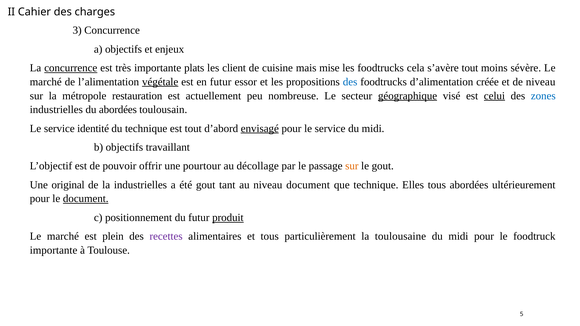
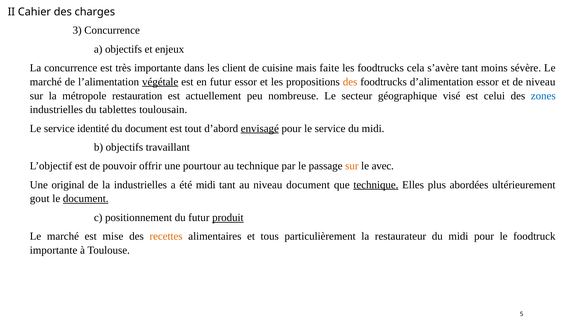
concurrence underline: present -> none (71, 68)
plats: plats -> dans (194, 68)
mise: mise -> faite (329, 68)
s’avère tout: tout -> tant (470, 68)
des colour: blue -> orange (350, 82)
d’alimentation créée: créée -> essor (487, 82)
géographique underline: present -> none (408, 96)
celui underline: present -> none (494, 96)
du abordées: abordées -> tablettes (118, 110)
du technique: technique -> document (146, 129)
au décollage: décollage -> technique (258, 166)
le gout: gout -> avec (383, 166)
été gout: gout -> midi (206, 185)
technique underline: none -> present (376, 185)
Elles tous: tous -> plus (437, 185)
pour: pour -> gout (40, 199)
plein: plein -> mise (113, 236)
recettes colour: purple -> orange (166, 236)
toulousaine: toulousaine -> restaurateur (401, 236)
